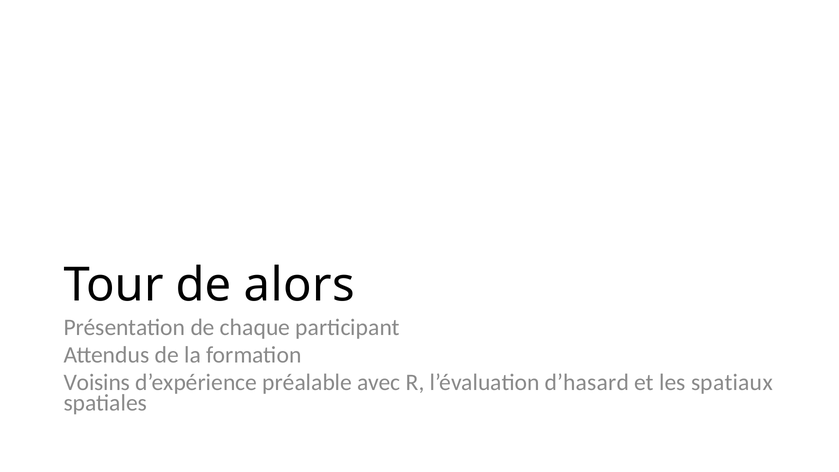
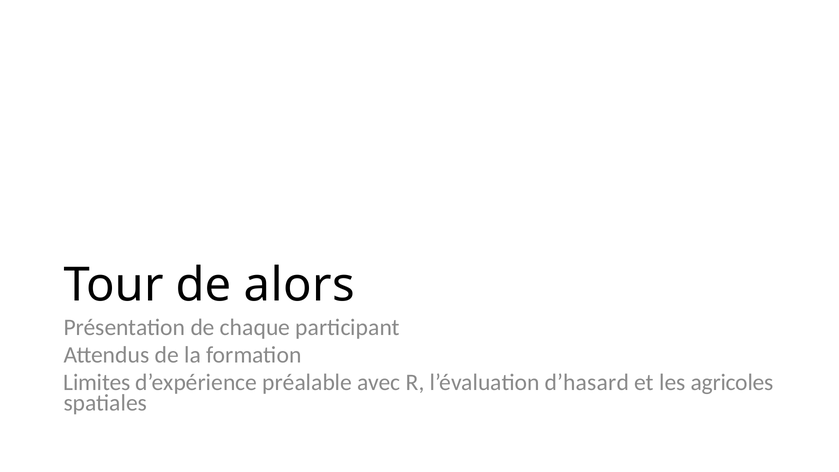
Voisins: Voisins -> Limites (97, 382)
spatiaux: spatiaux -> agricoles (732, 382)
